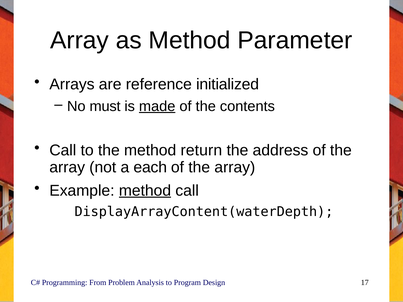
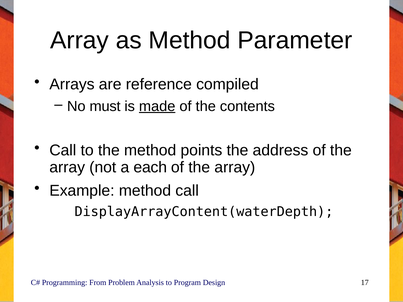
initialized: initialized -> compiled (227, 84)
return: return -> points (201, 151)
method underline: present -> none (145, 191)
